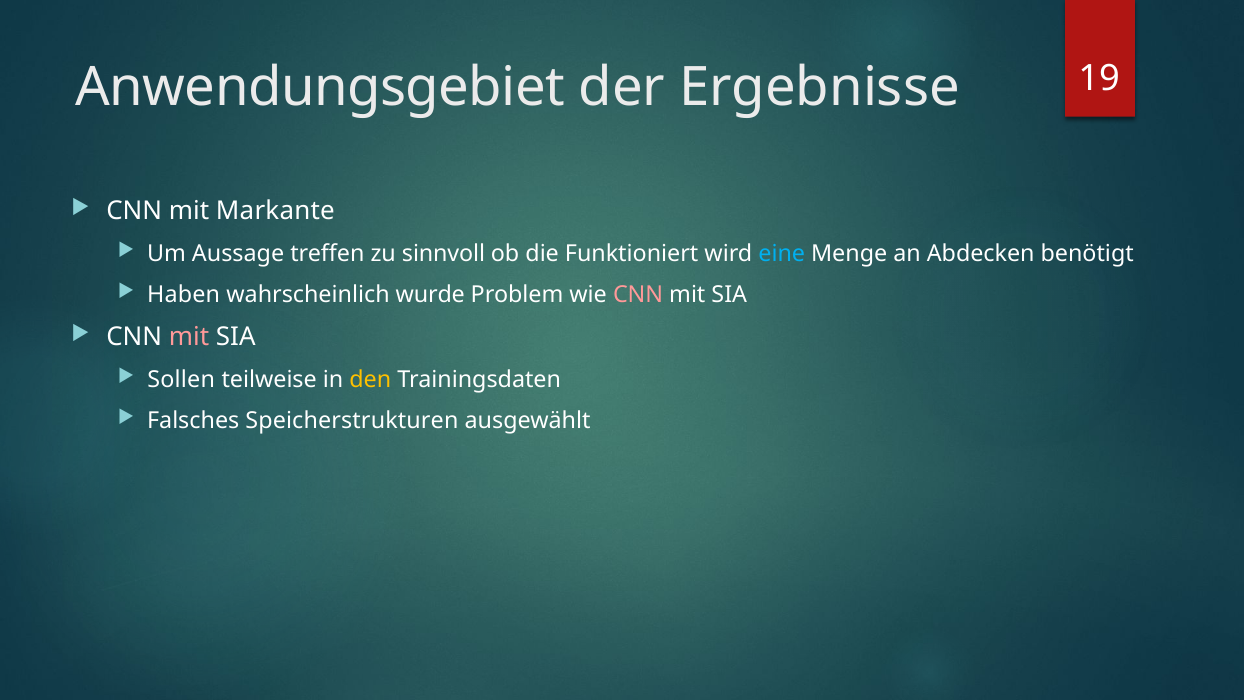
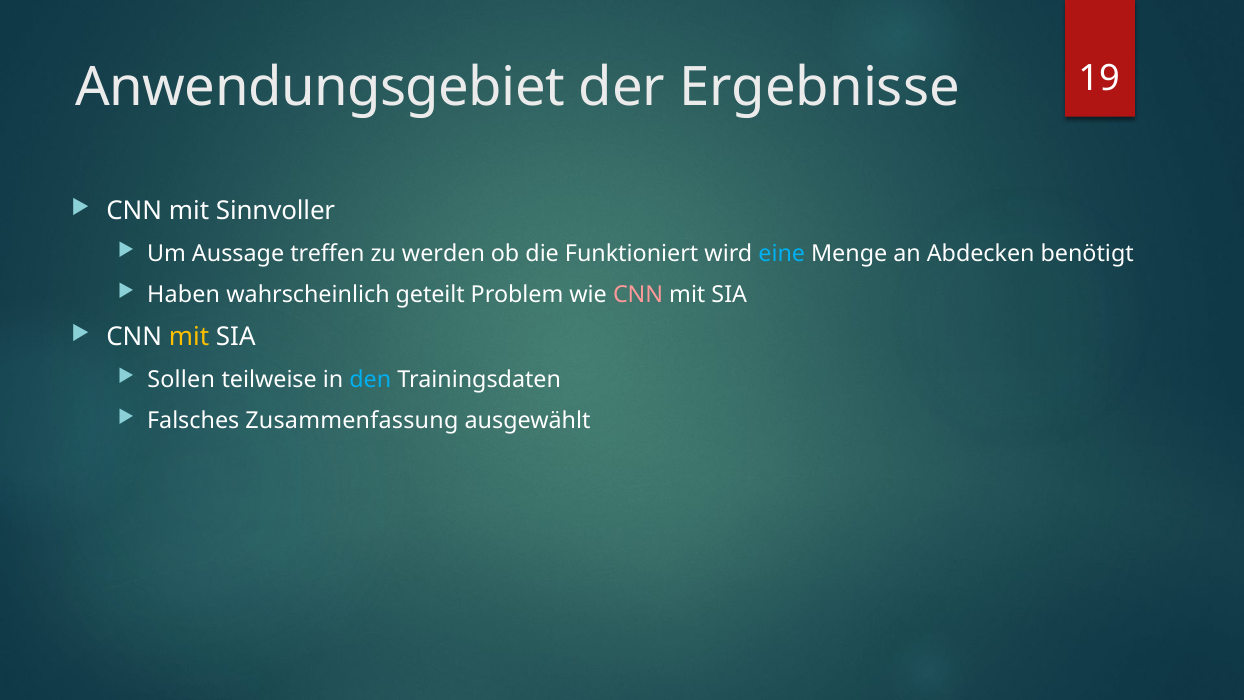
Markante: Markante -> Sinnvoller (276, 211)
sinnvoll: sinnvoll -> werden (443, 254)
wurde: wurde -> geteilt (430, 294)
mit colour: pink -> yellow (189, 337)
den colour: yellow -> light blue (370, 380)
Speicherstrukturen: Speicherstrukturen -> Zusammenfassung (352, 420)
